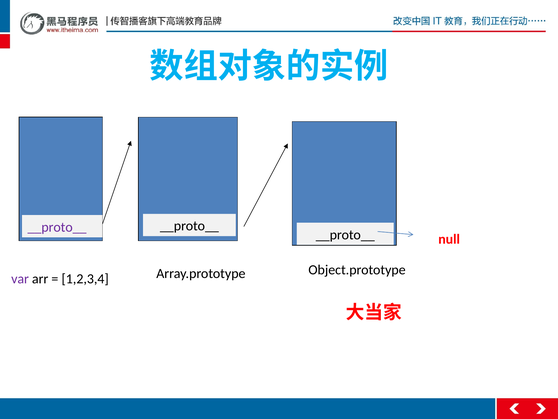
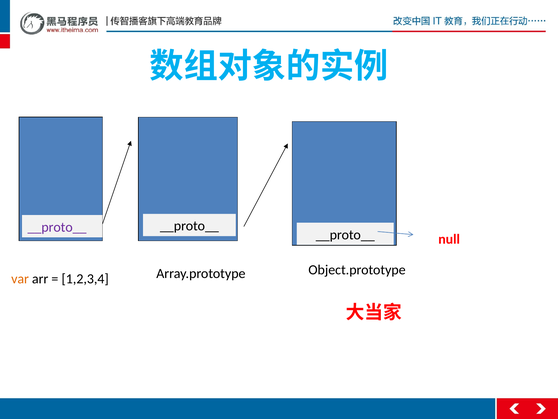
var colour: purple -> orange (20, 278)
